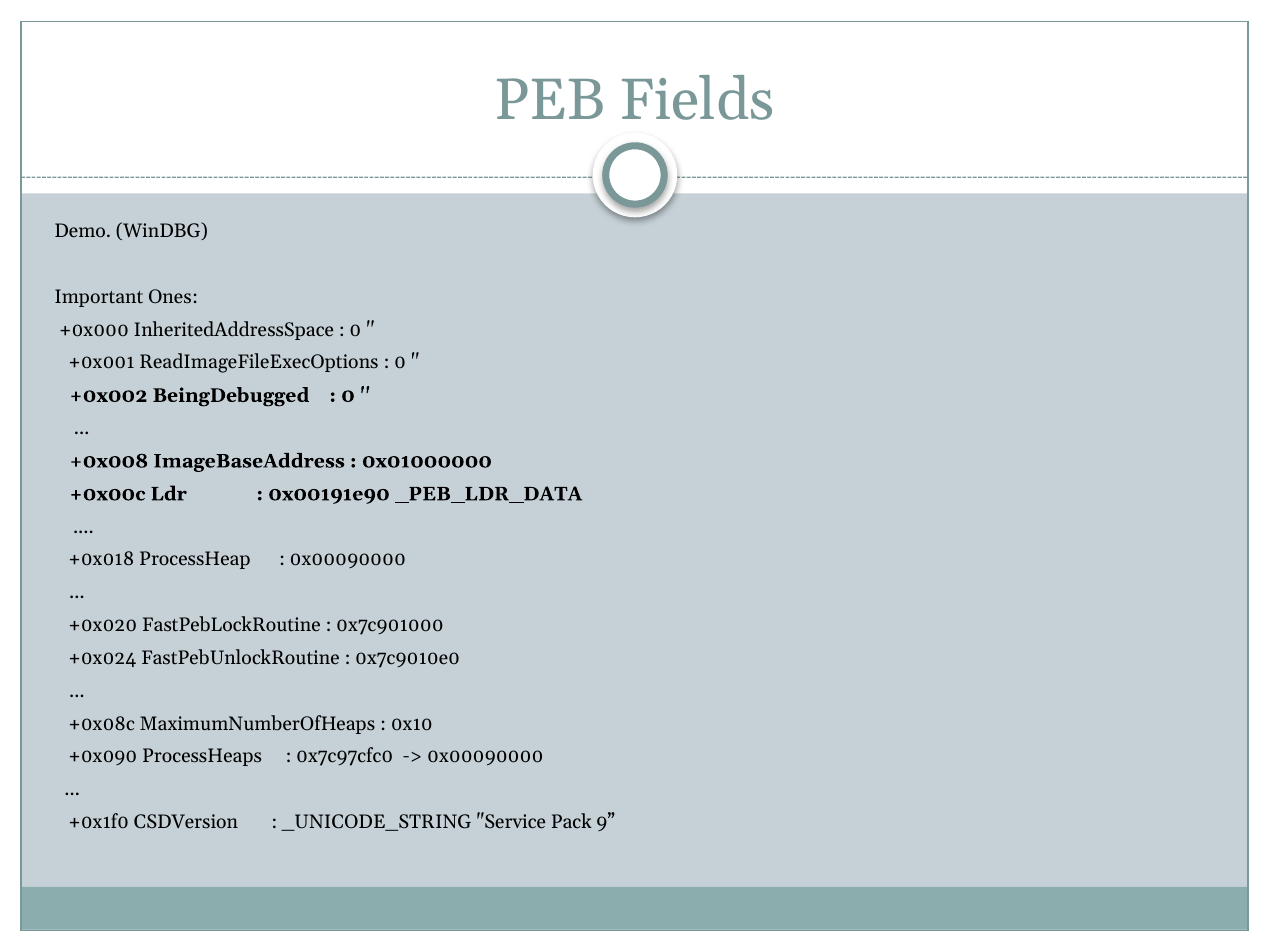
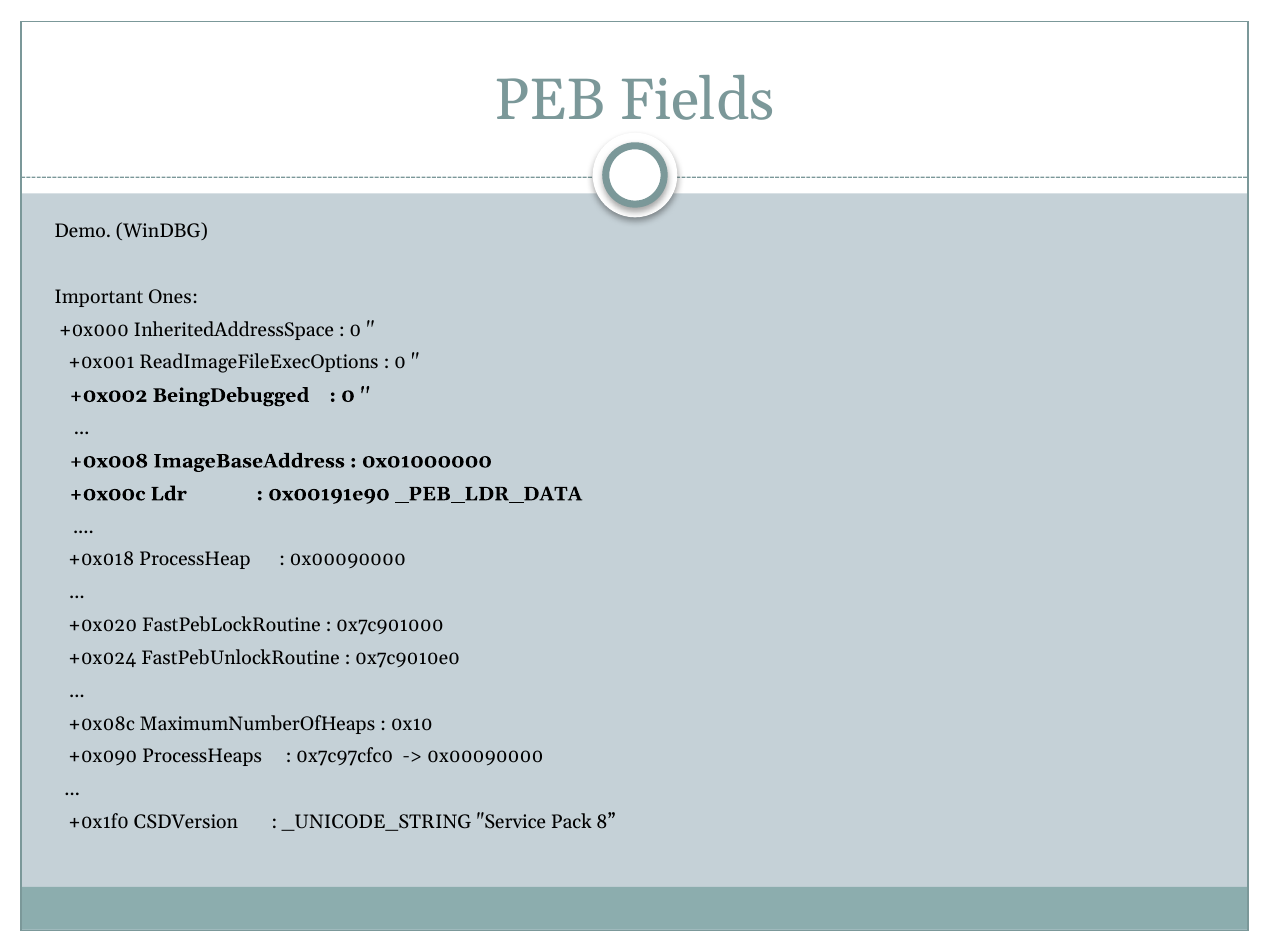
9: 9 -> 8 (606, 823)
